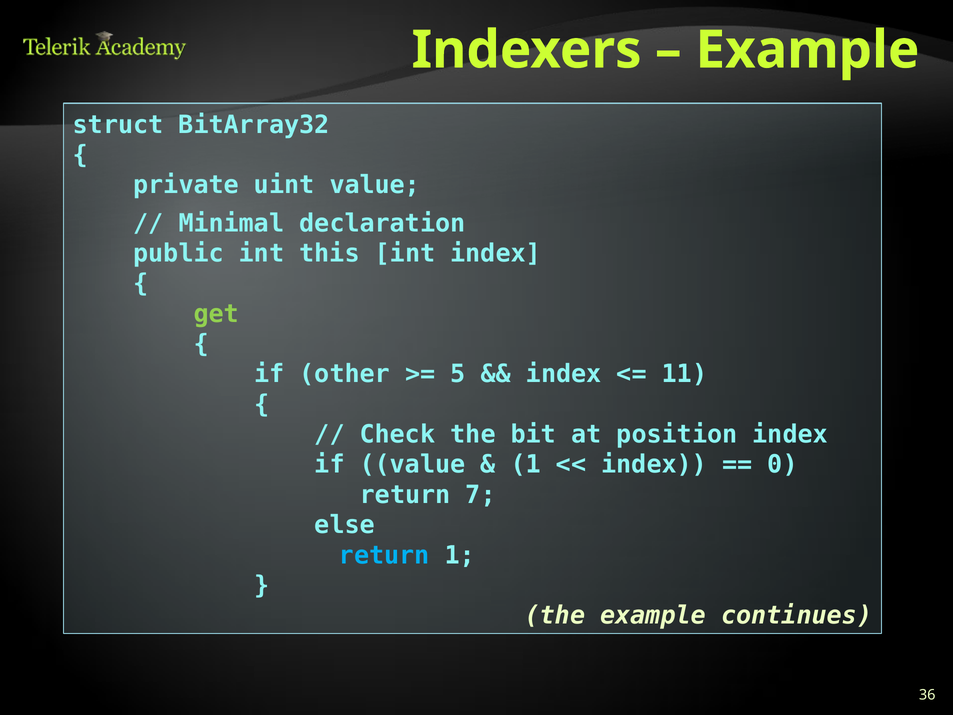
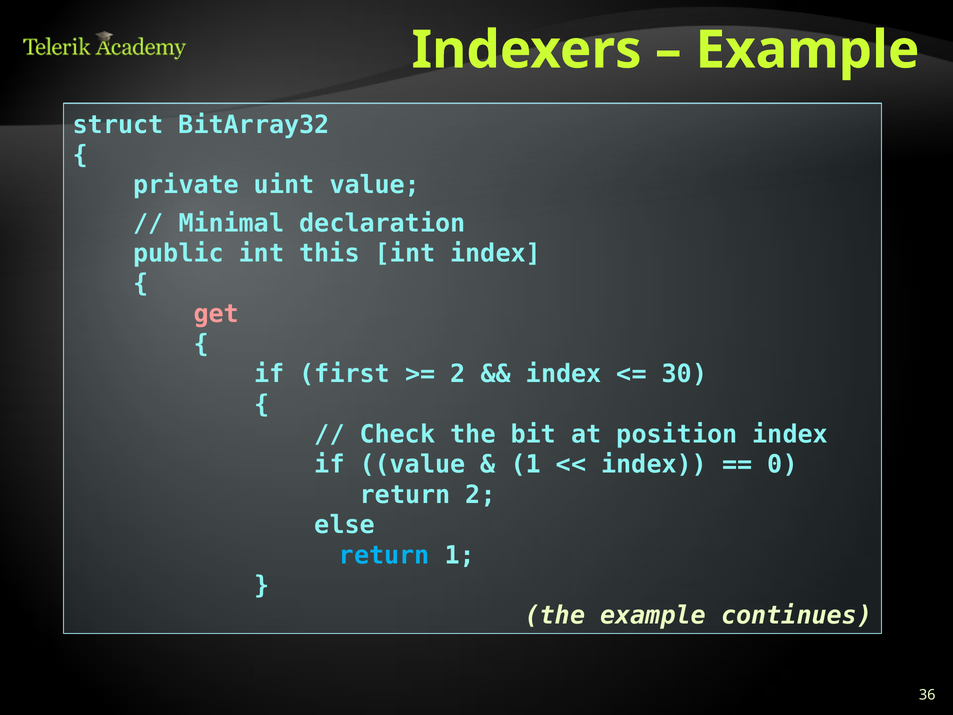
get colour: light green -> pink (216, 314)
other: other -> first (345, 374)
5: 5 -> 2 (458, 374)
11: 11 -> 30 (684, 374)
return 7: 7 -> 2 (481, 495)
